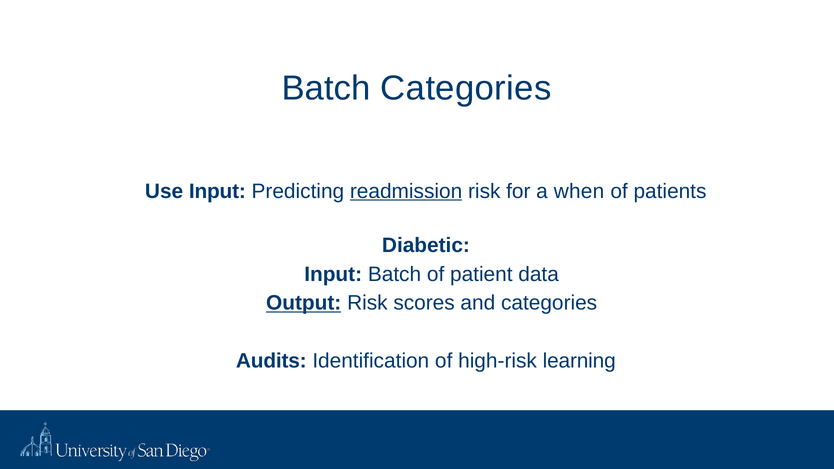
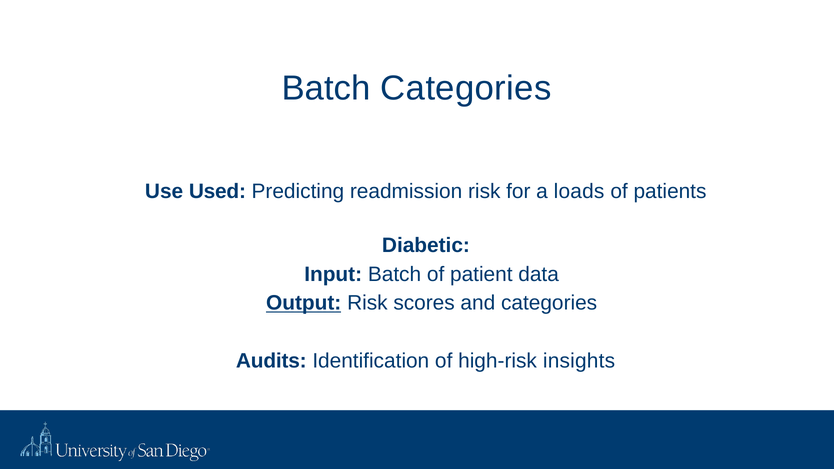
Use Input: Input -> Used (217, 191)
readmission underline: present -> none (406, 191)
when: when -> loads (579, 191)
learning: learning -> insights (579, 361)
